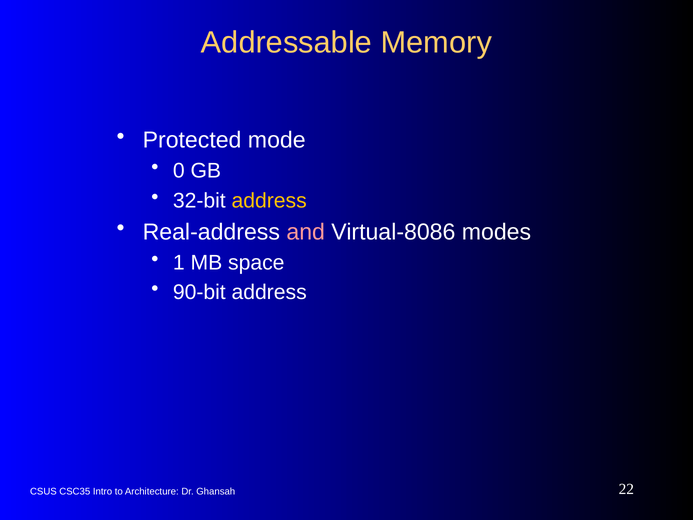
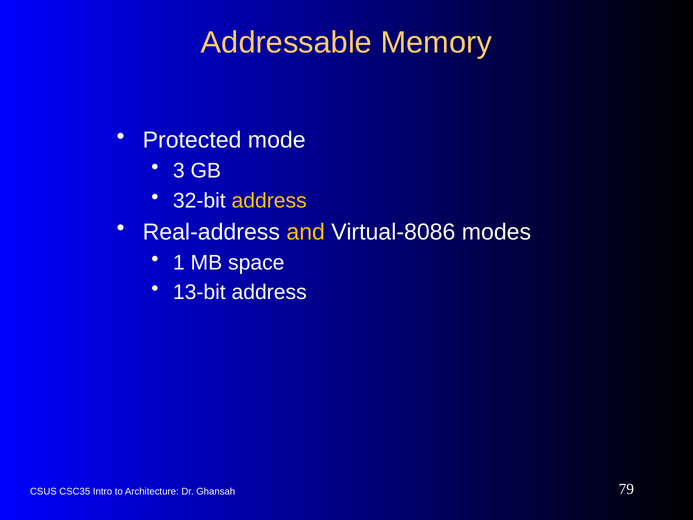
0: 0 -> 3 (179, 171)
and colour: pink -> yellow (306, 232)
90-bit: 90-bit -> 13-bit (199, 292)
22: 22 -> 79 (626, 489)
